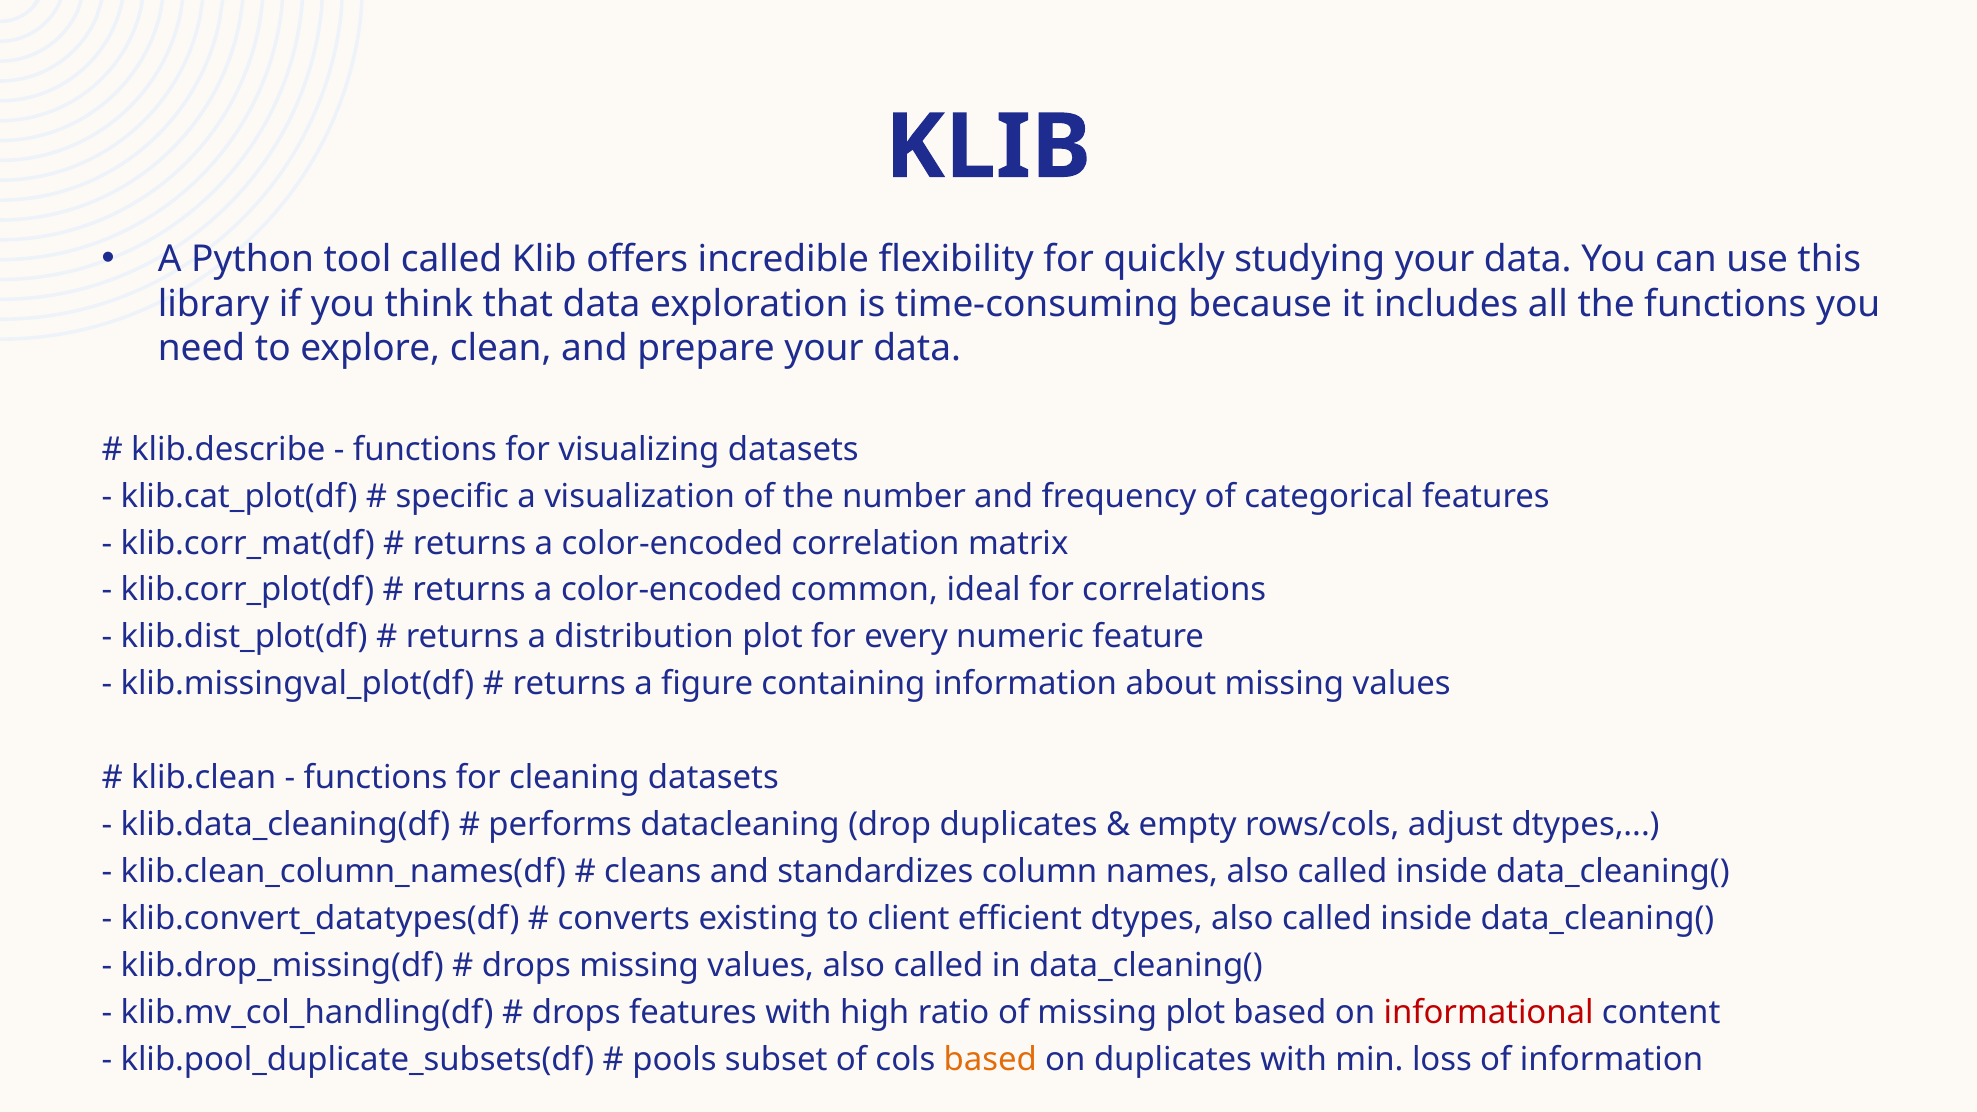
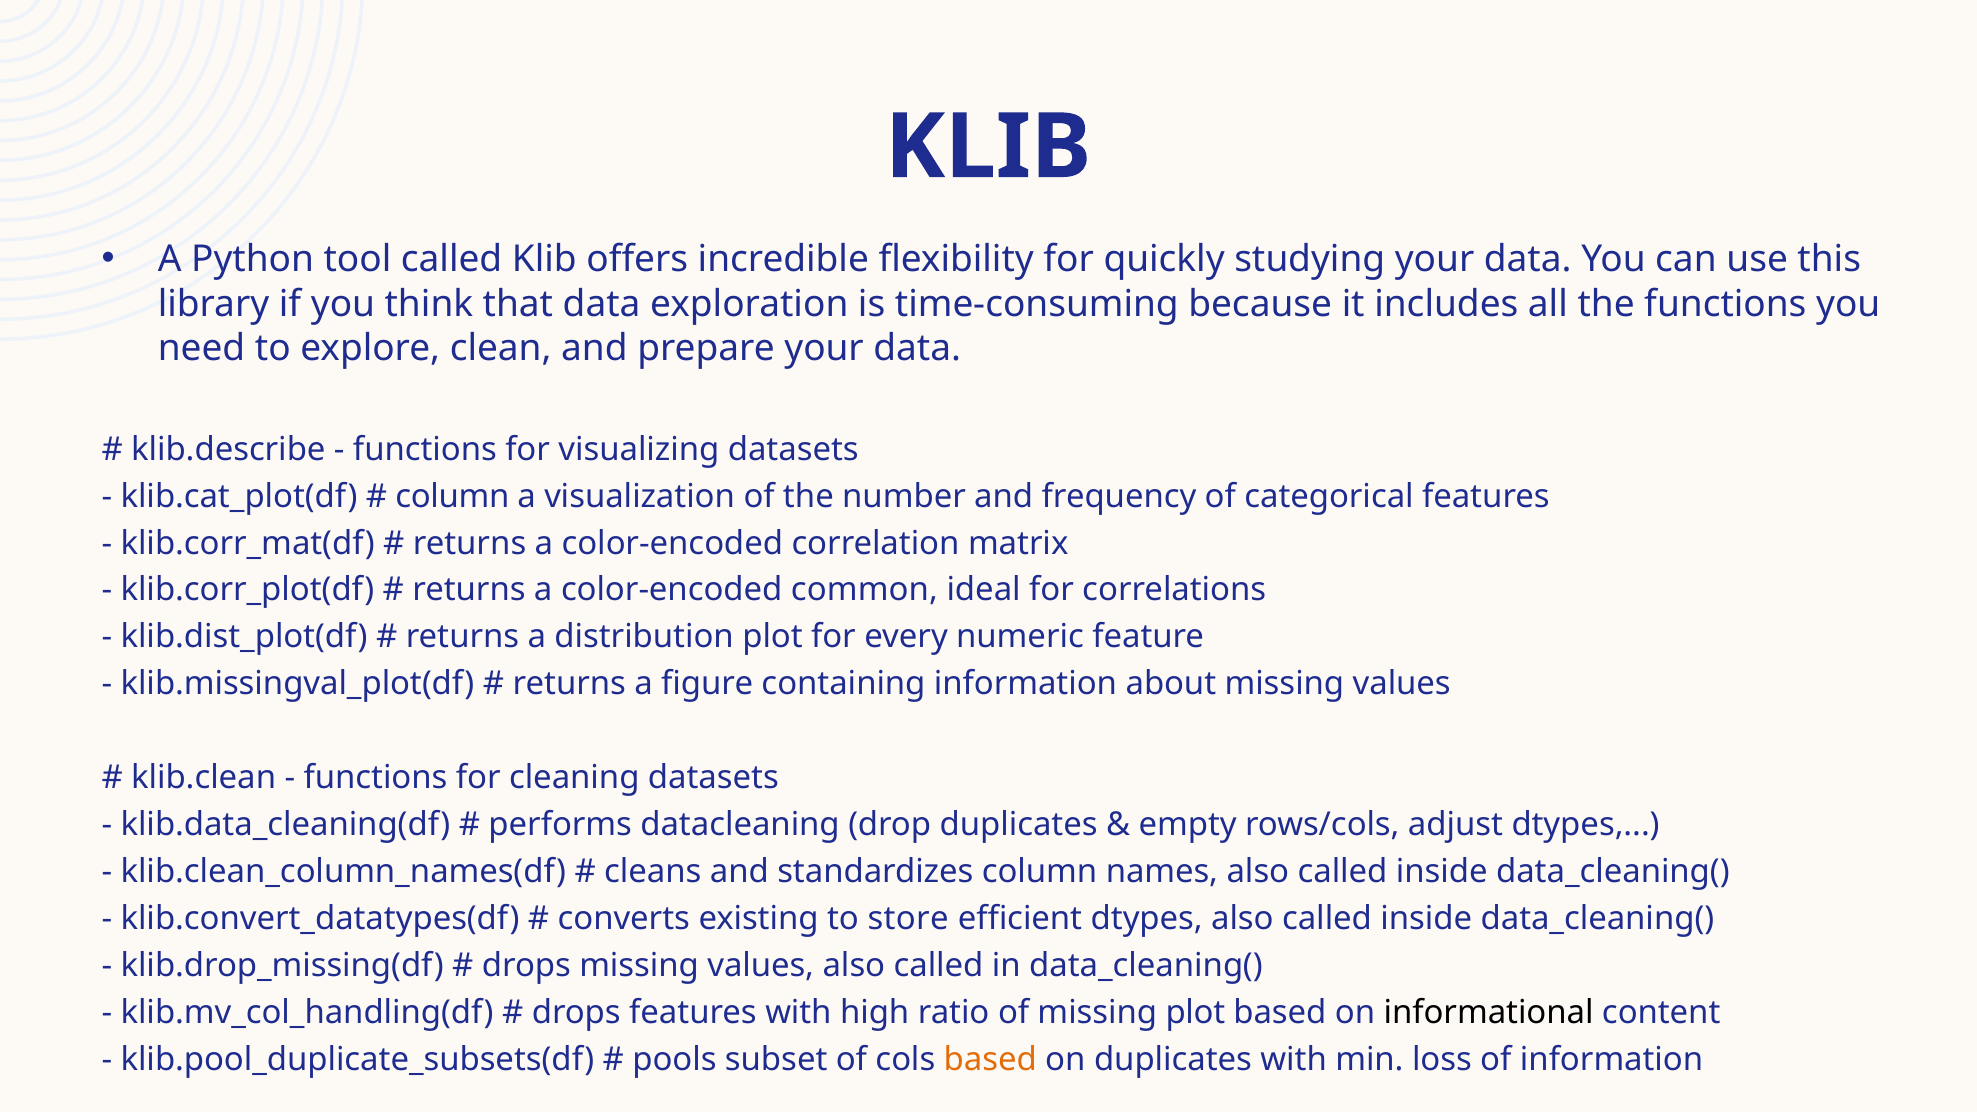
specific: specific -> column (452, 496)
client: client -> store (908, 919)
informational colour: red -> black (1489, 1013)
